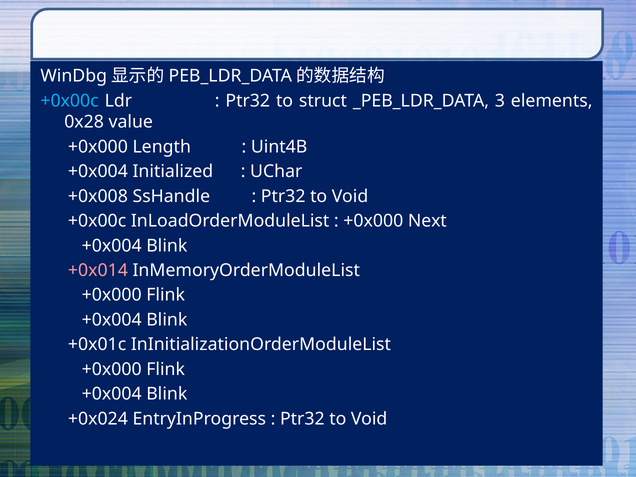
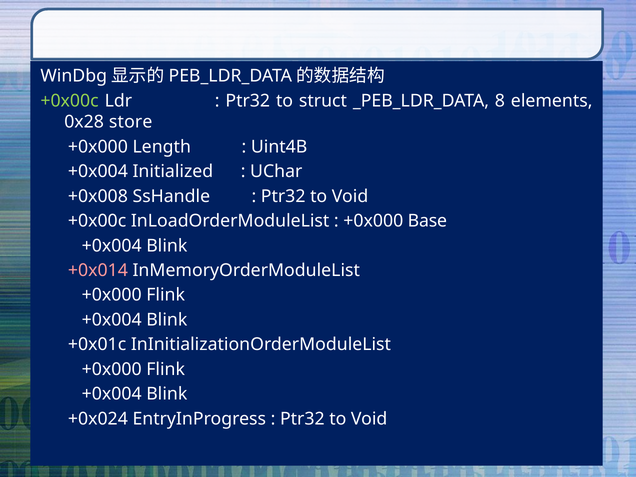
+0x00c colour: light blue -> light green (70, 101)
3: 3 -> 8 (500, 101)
value: value -> store (131, 122)
Next: Next -> Base (427, 221)
